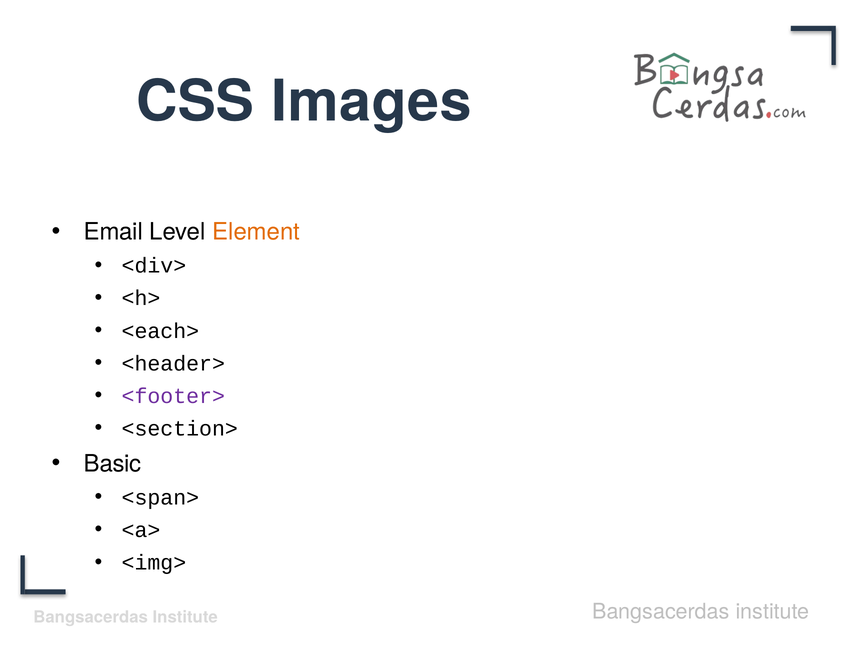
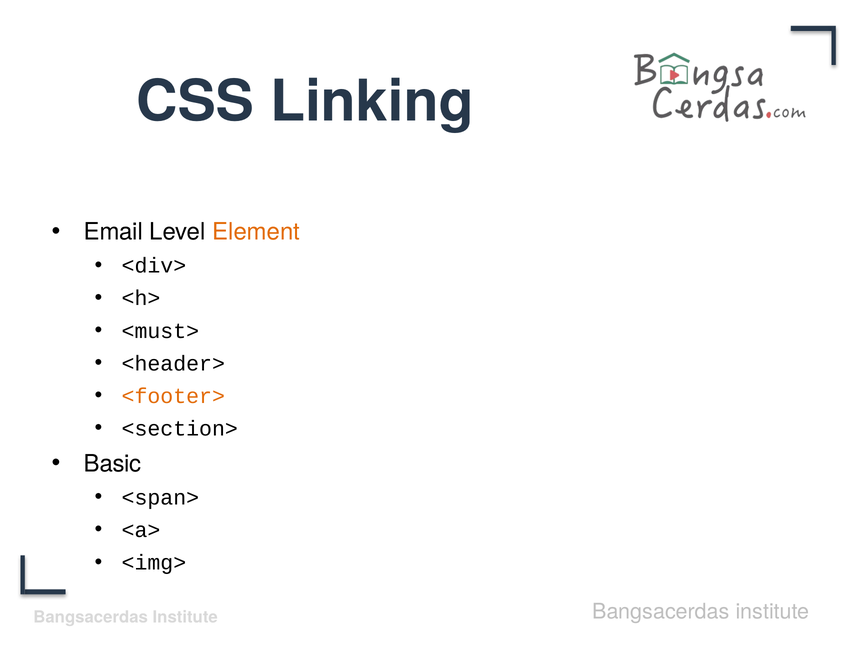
Images: Images -> Linking (372, 102)
<each>: <each> -> <must> (160, 331)
<footer> colour: purple -> orange (173, 396)
